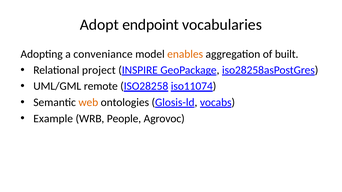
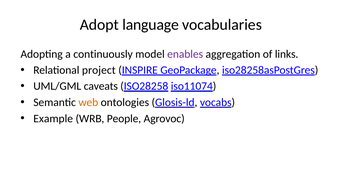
endpoint: endpoint -> language (151, 25)
conveniance: conveniance -> continuously (103, 54)
enables colour: orange -> purple (185, 54)
built: built -> links (287, 54)
remote: remote -> caveats (101, 86)
